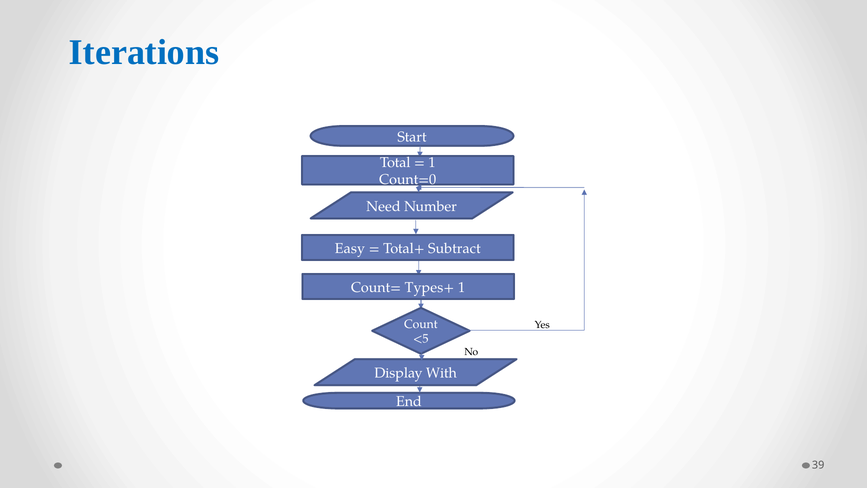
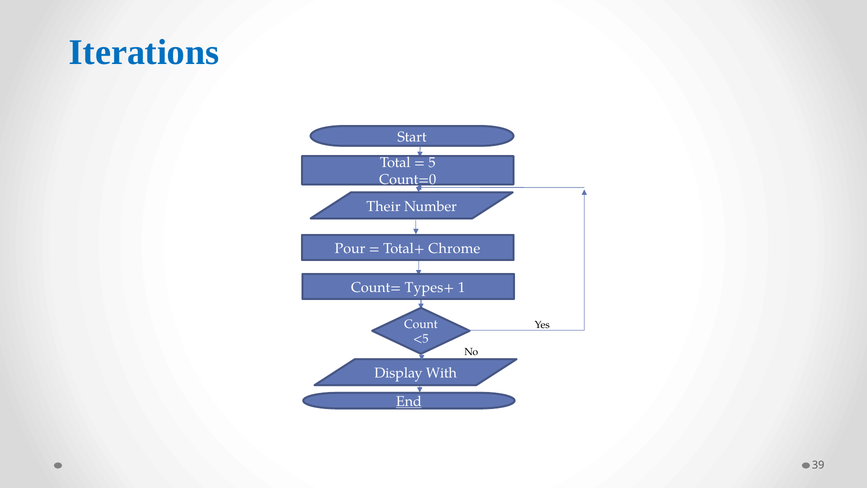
1: 1 -> 5 (432, 163)
Need: Need -> Their (383, 206)
Easy: Easy -> Pour (350, 248)
Subtract: Subtract -> Chrome (454, 248)
End underline: none -> present (409, 401)
